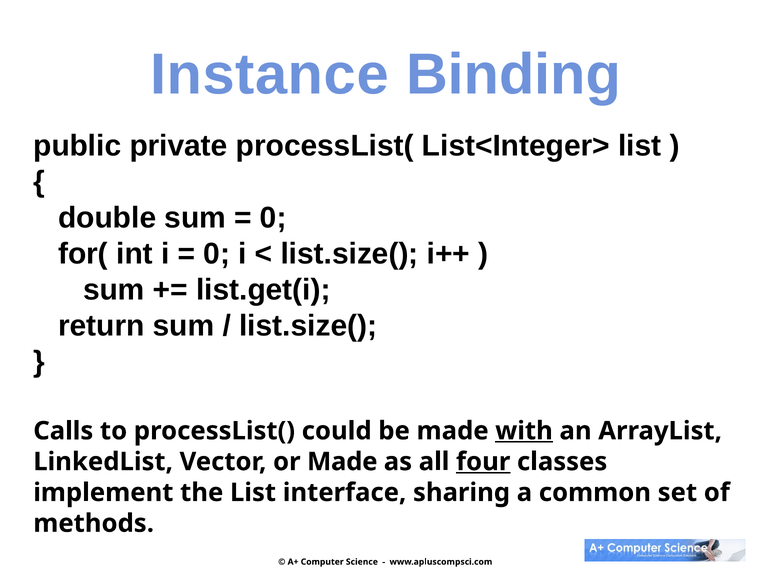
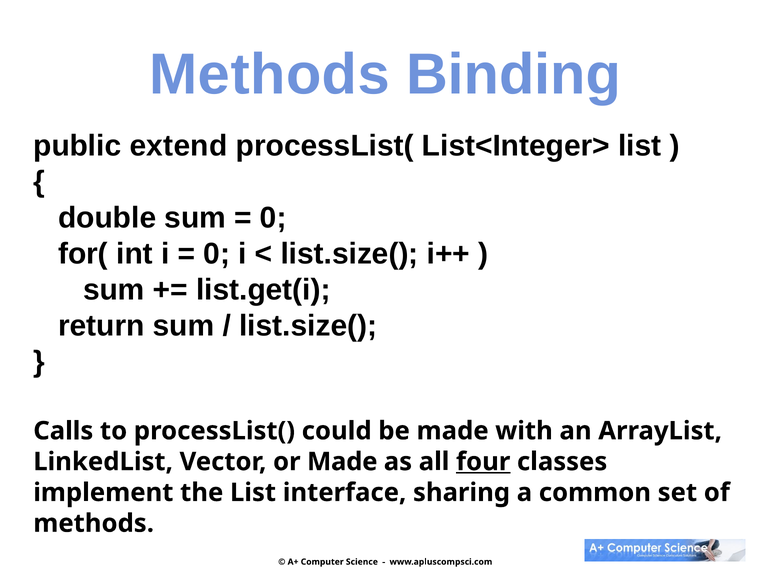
Instance: Instance -> Methods (270, 75)
private: private -> extend (178, 146)
with underline: present -> none (524, 431)
